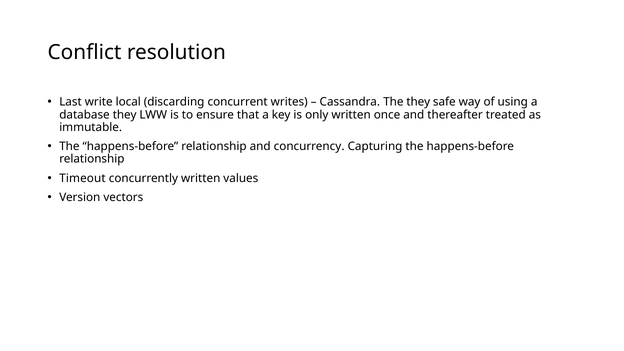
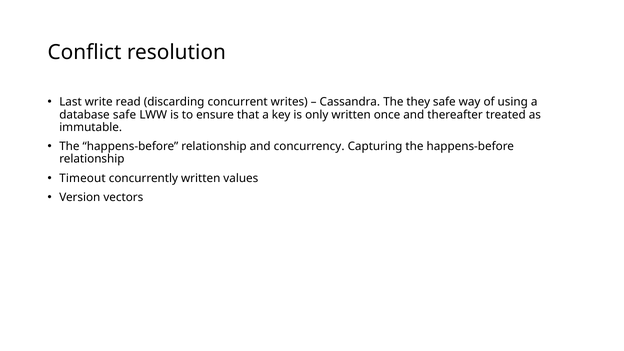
local: local -> read (128, 102)
database they: they -> safe (125, 115)
